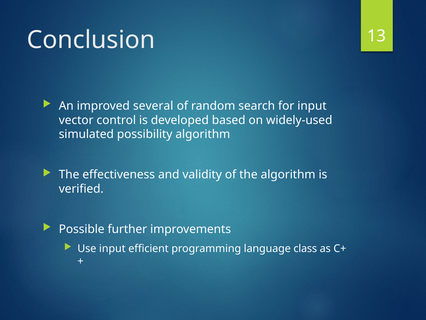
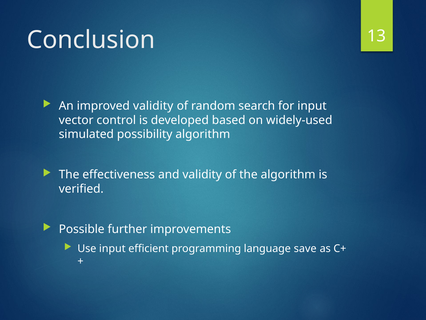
improved several: several -> validity (153, 106)
class: class -> save (305, 248)
